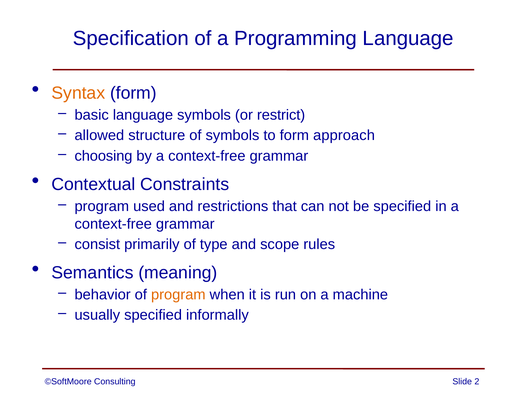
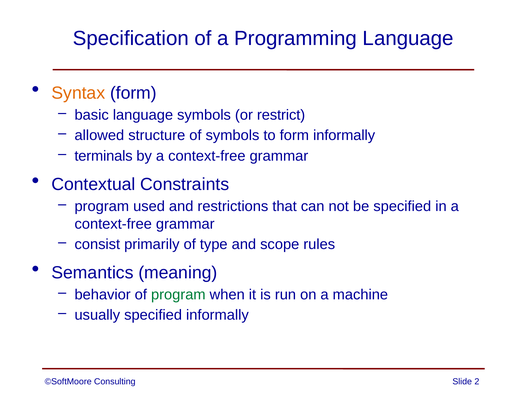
form approach: approach -> informally (344, 136)
choosing: choosing -> terminals (104, 156)
program colour: orange -> green (178, 295)
